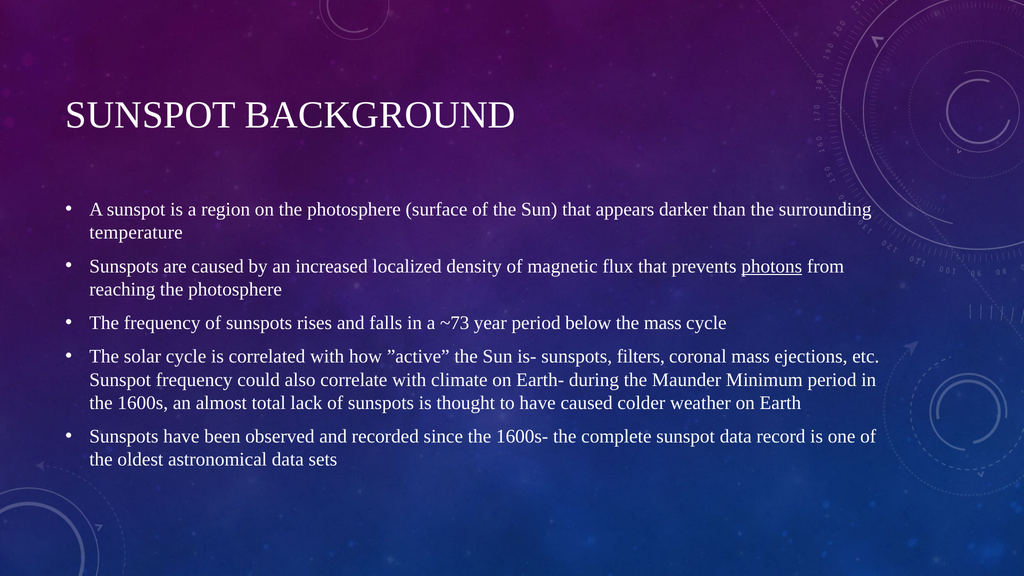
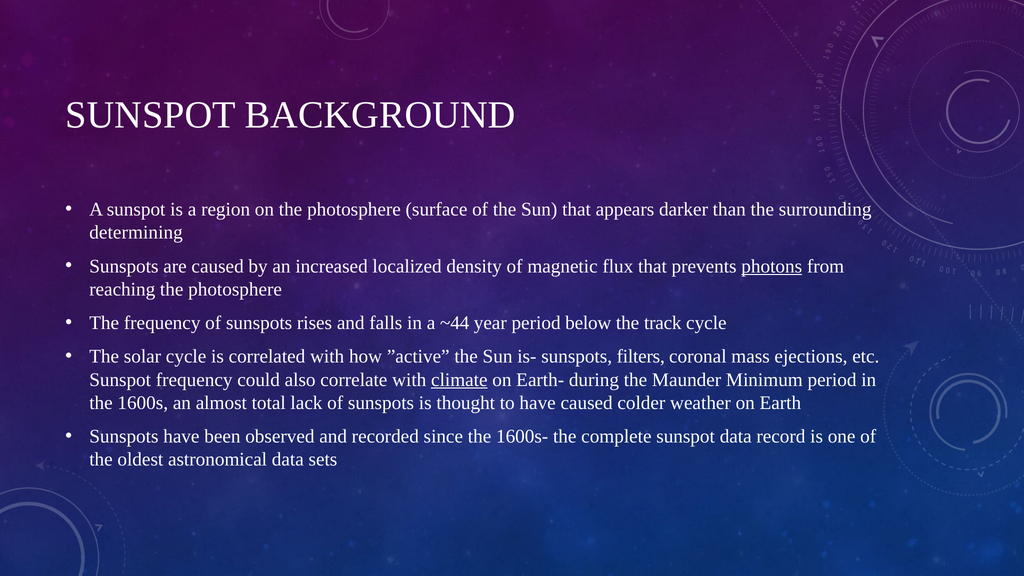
temperature: temperature -> determining (136, 232)
~73: ~73 -> ~44 (455, 323)
the mass: mass -> track (663, 323)
climate underline: none -> present (459, 380)
